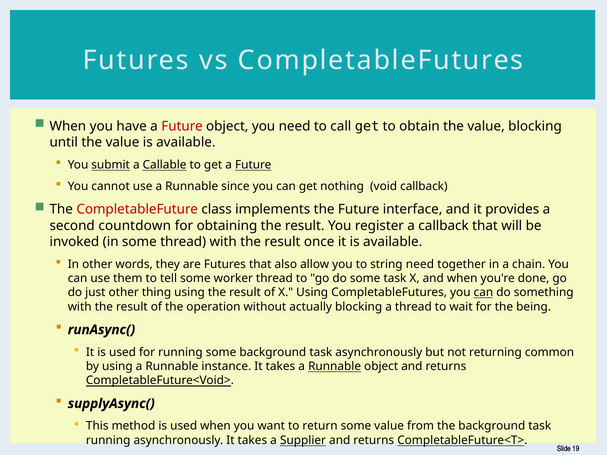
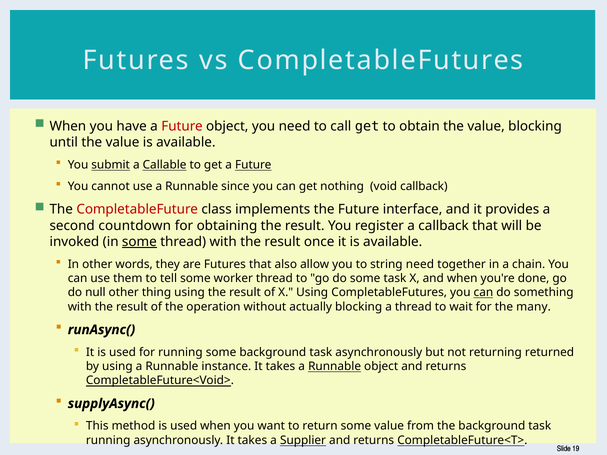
some underline: none -> present (139, 242)
just: just -> null (95, 293)
being: being -> many (534, 307)
common: common -> returned (550, 352)
